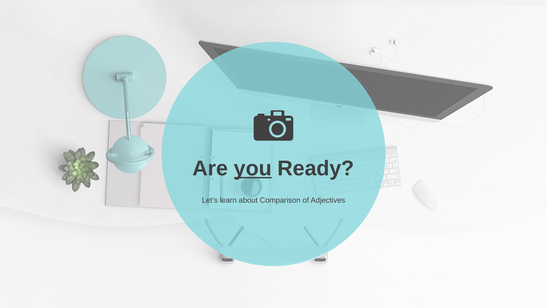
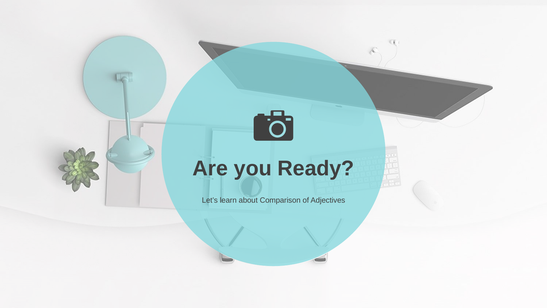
you underline: present -> none (253, 168)
